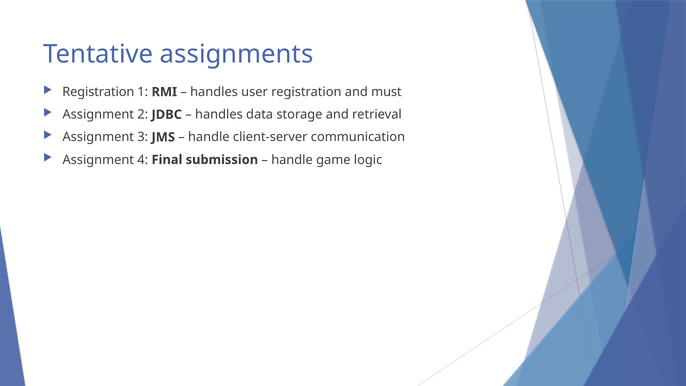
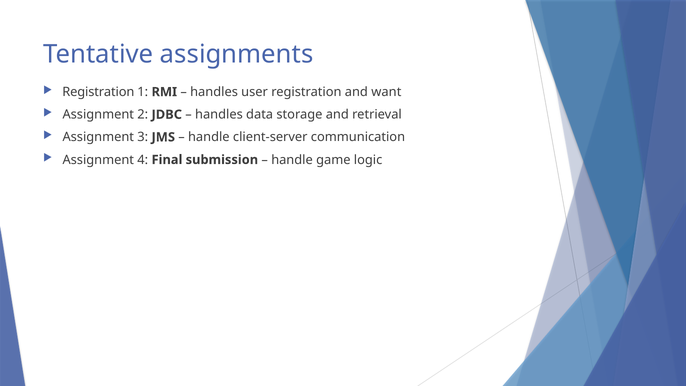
must: must -> want (386, 92)
